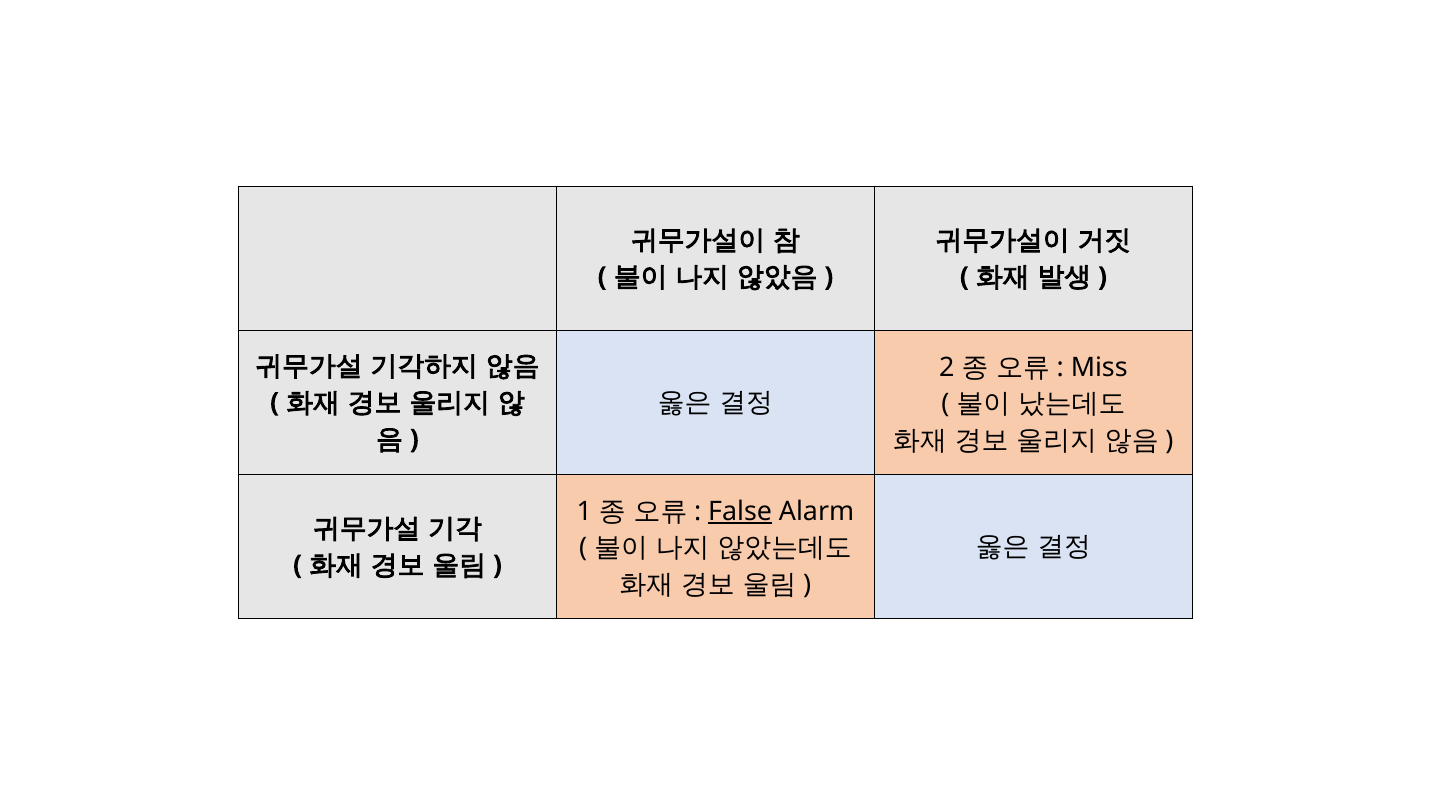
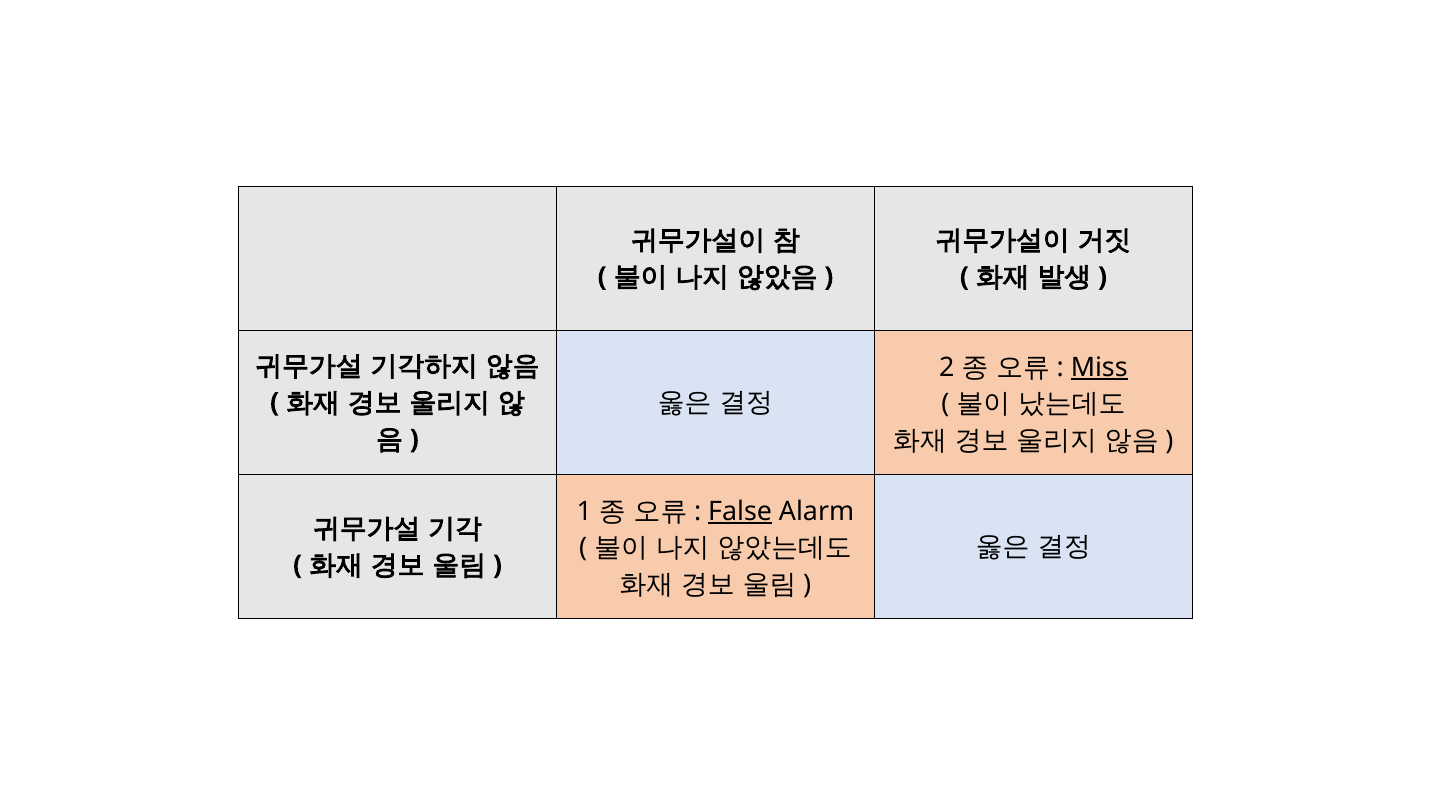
Miss underline: none -> present (1099, 367)
